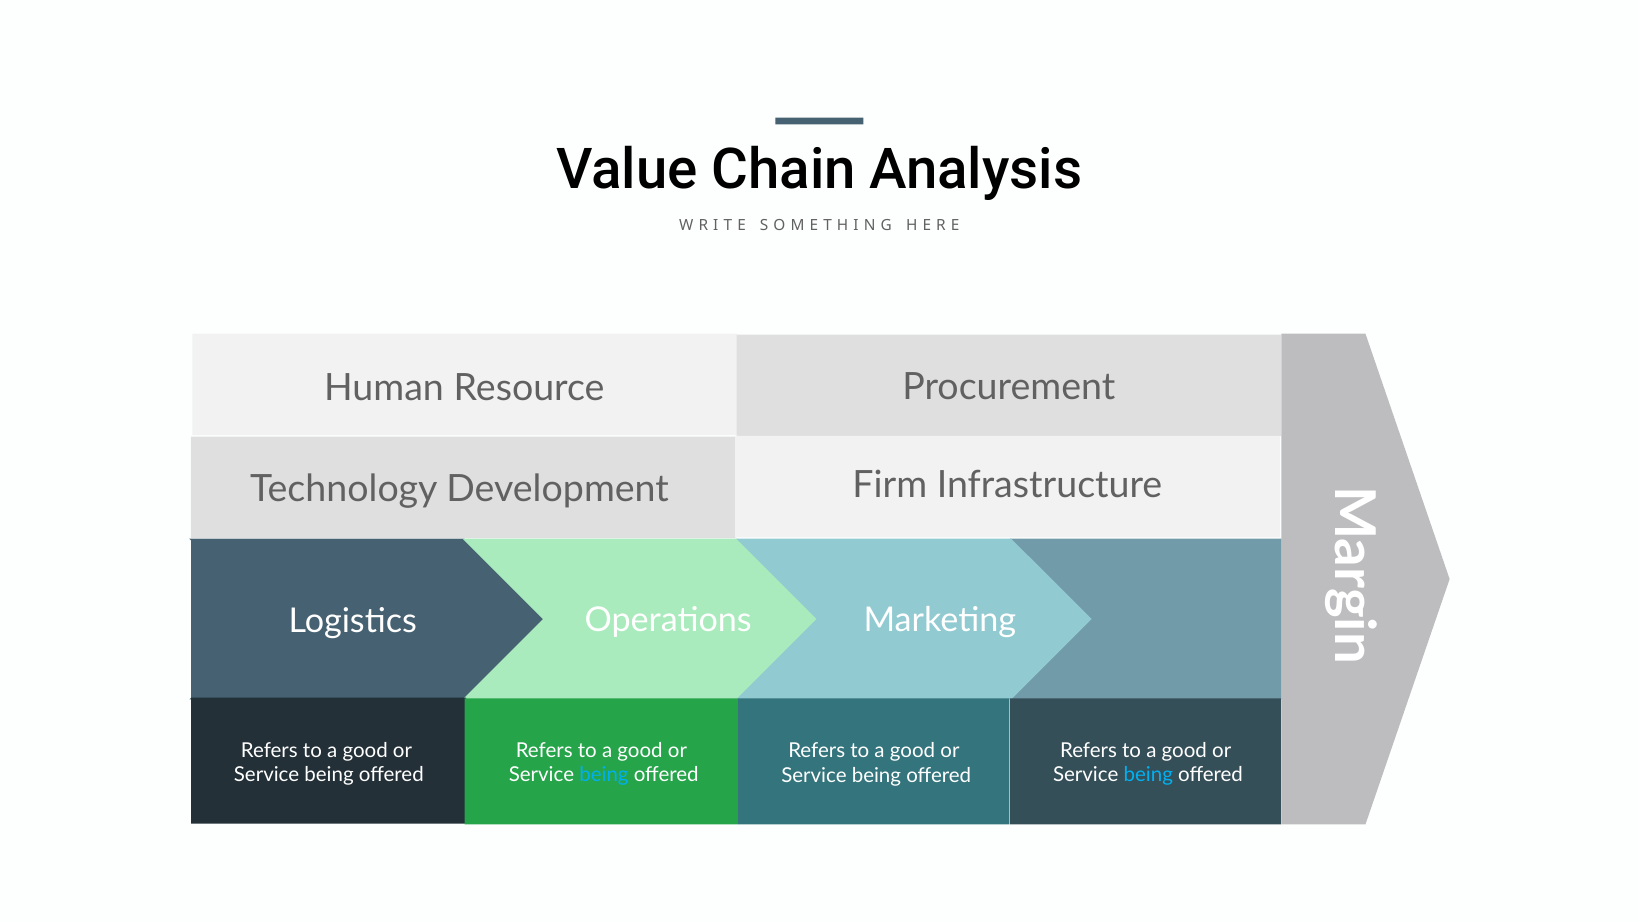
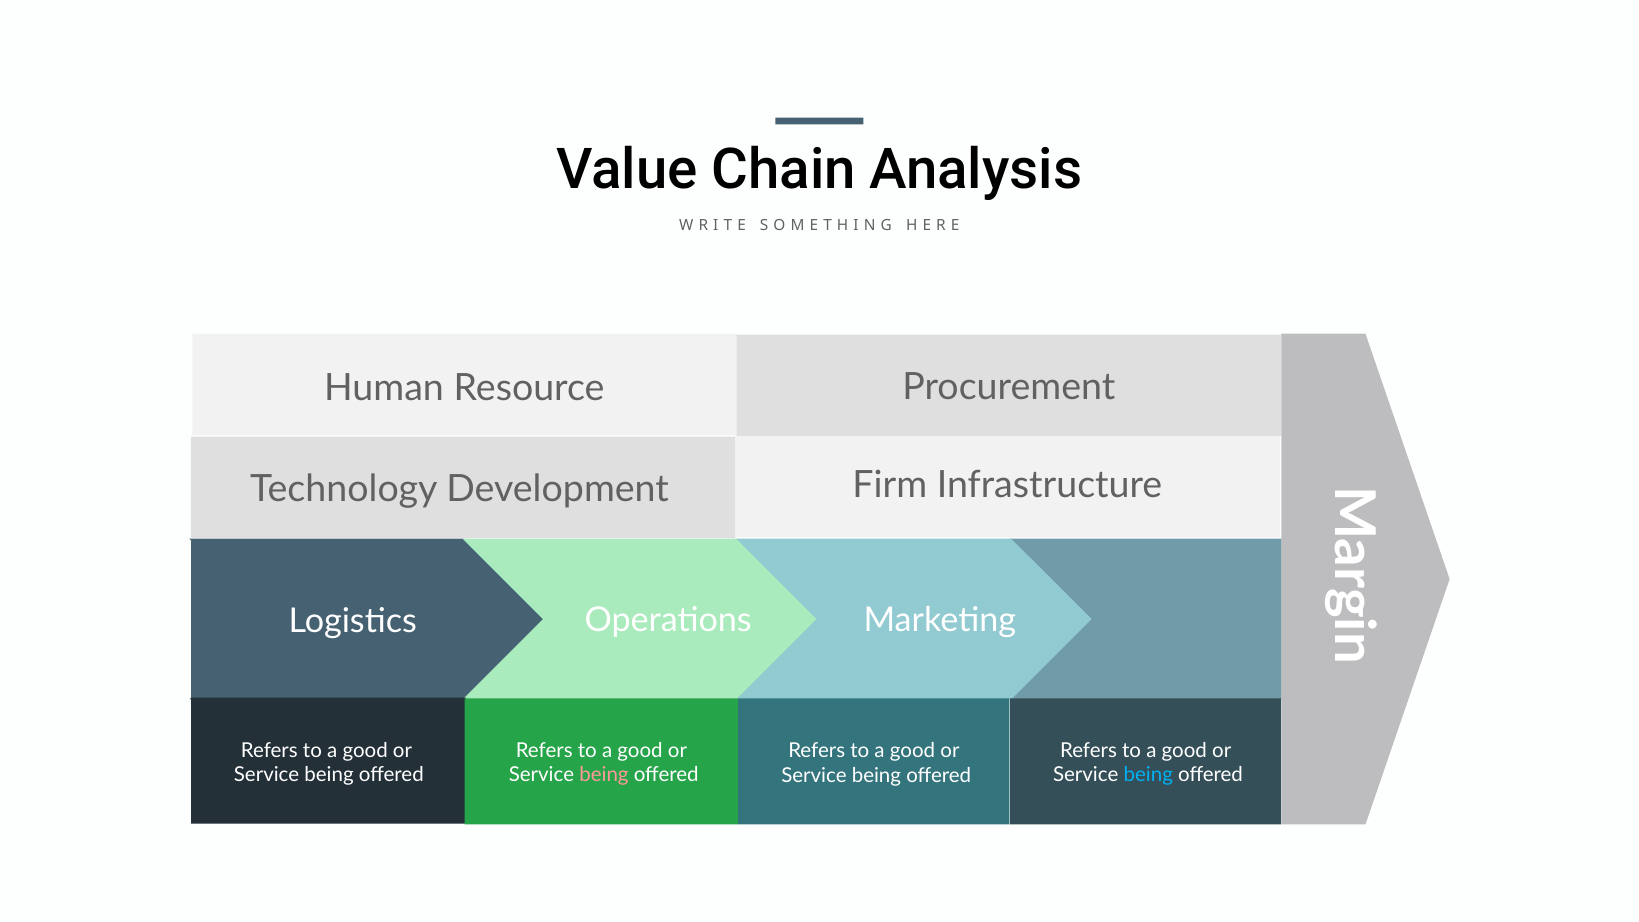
being colour: light blue -> pink (604, 775)
